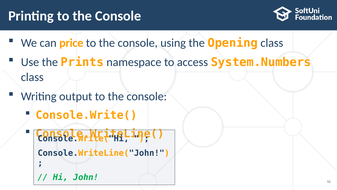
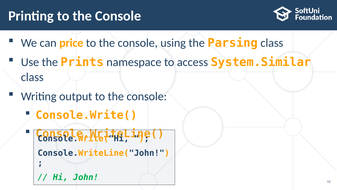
Opening: Opening -> Parsing (233, 43)
System.Numbers: System.Numbers -> System.Similar (261, 62)
